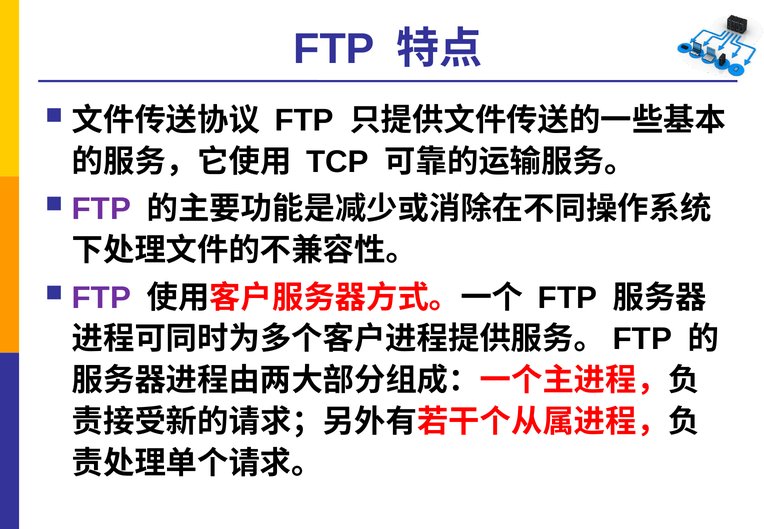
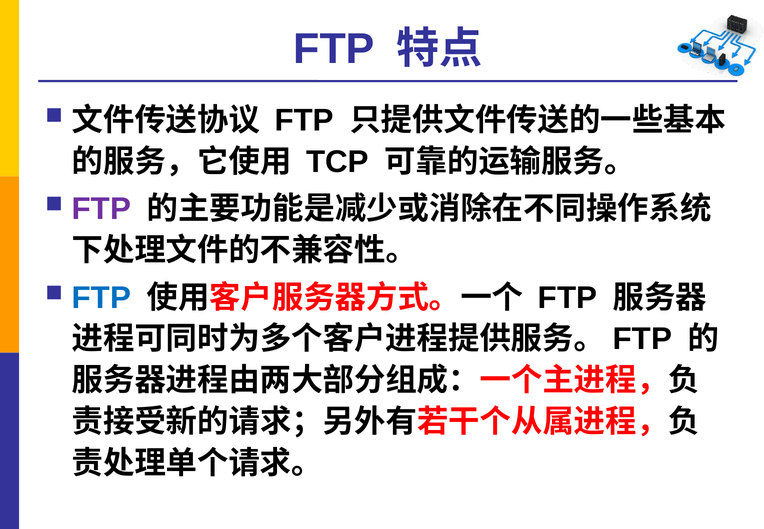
FTP colour: purple -> blue (101, 298)
